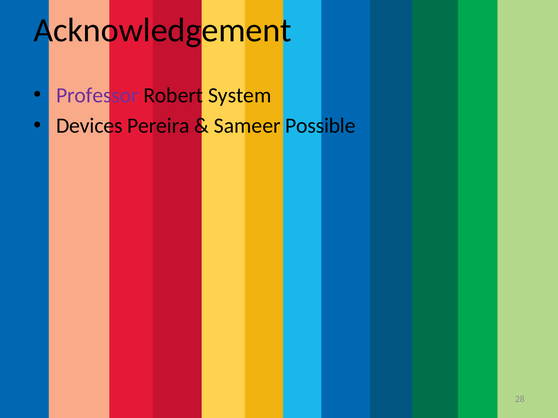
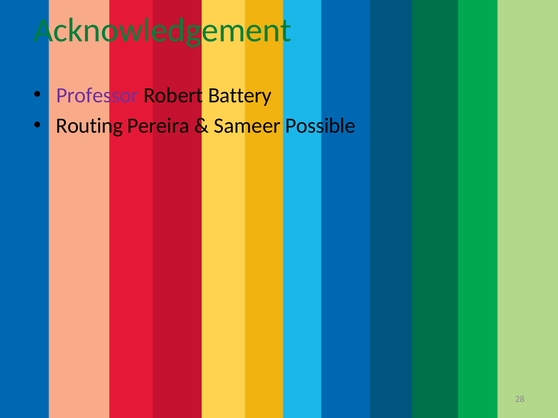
Acknowledgement colour: black -> green (163, 30)
System: System -> Battery (240, 95)
Devices: Devices -> Routing (89, 126)
